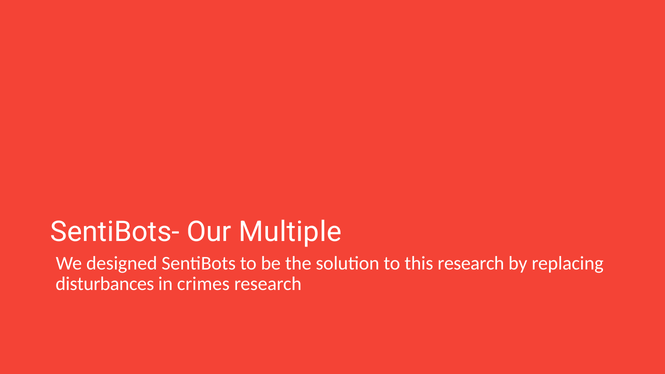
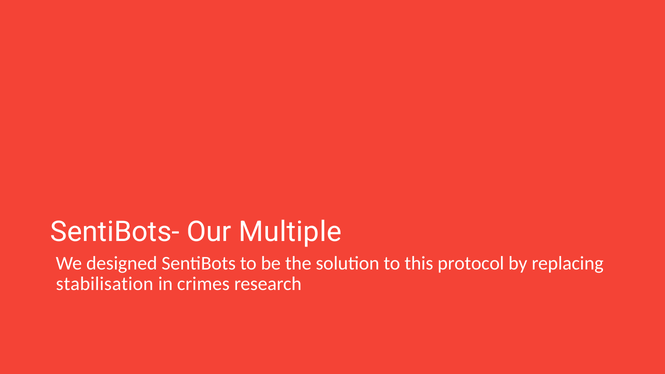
this research: research -> protocol (471, 263)
disturbances: disturbances -> stabilisation (105, 284)
